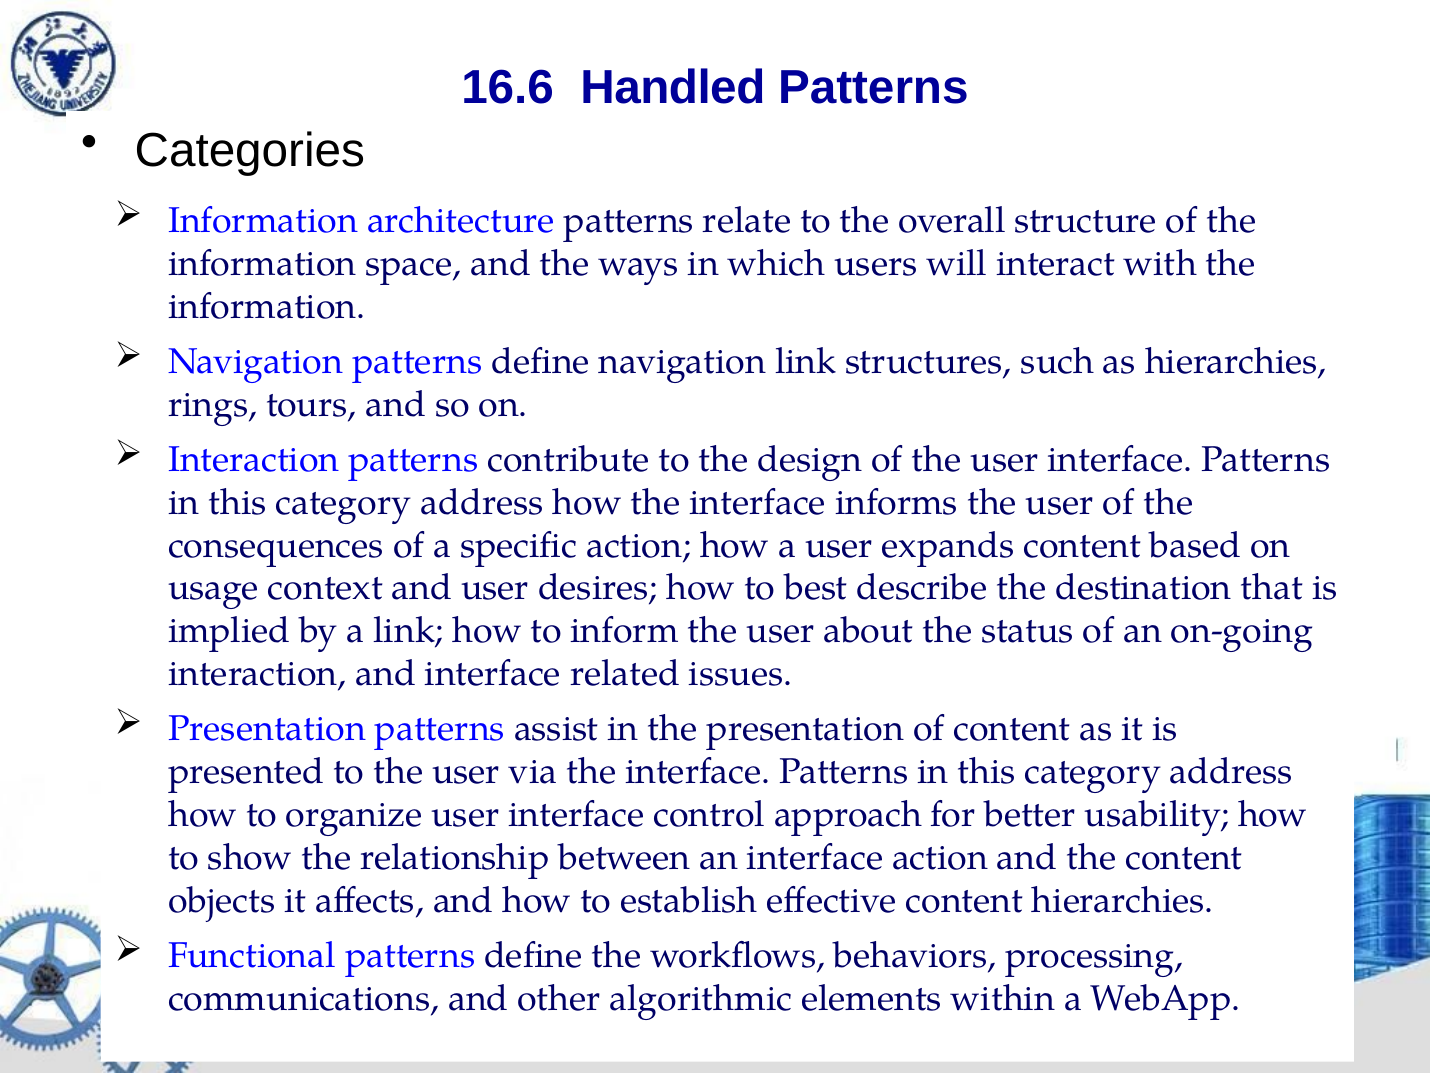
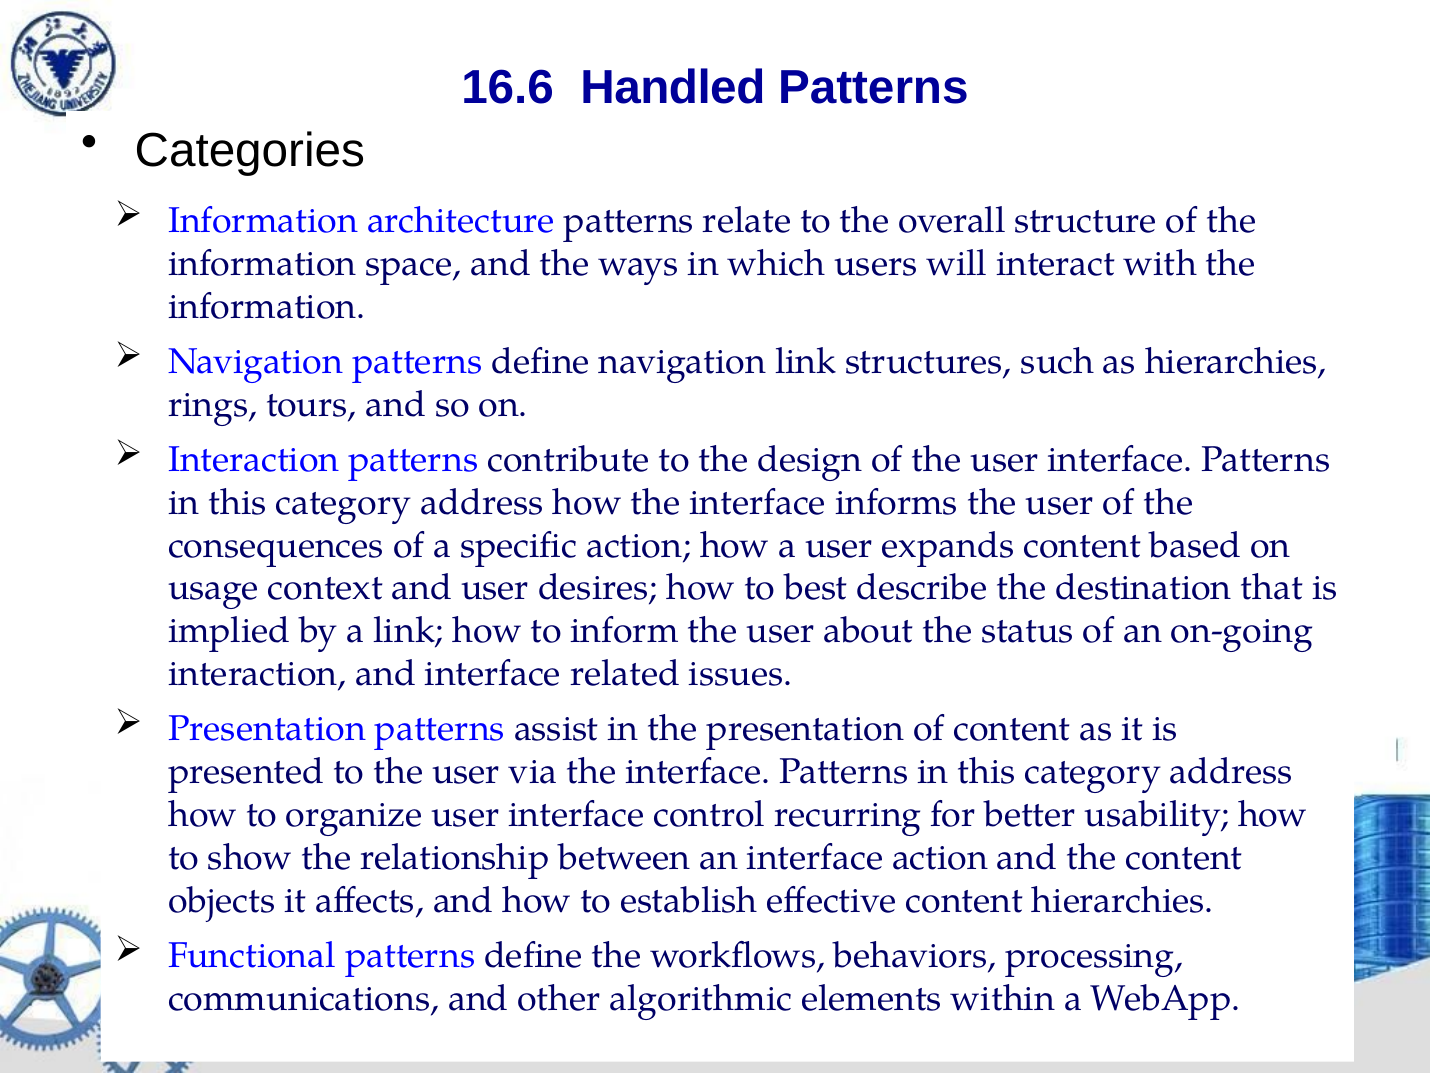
approach: approach -> recurring (848, 814)
